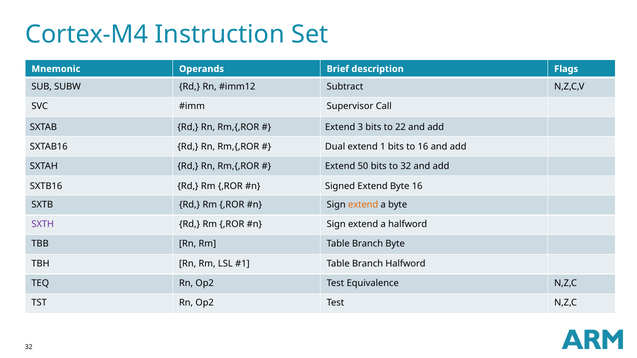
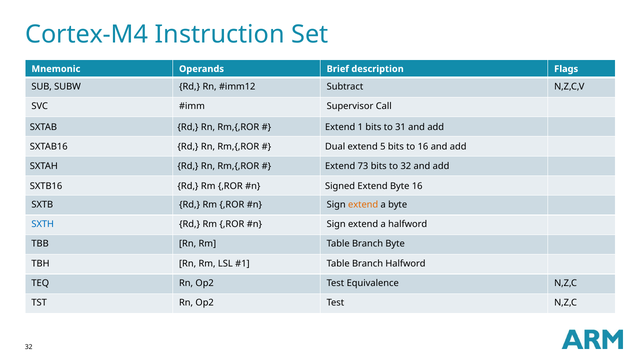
3: 3 -> 1 (360, 127)
22: 22 -> 31 (400, 127)
1: 1 -> 5 (383, 147)
50: 50 -> 73 (363, 167)
SXTH colour: purple -> blue (43, 225)
